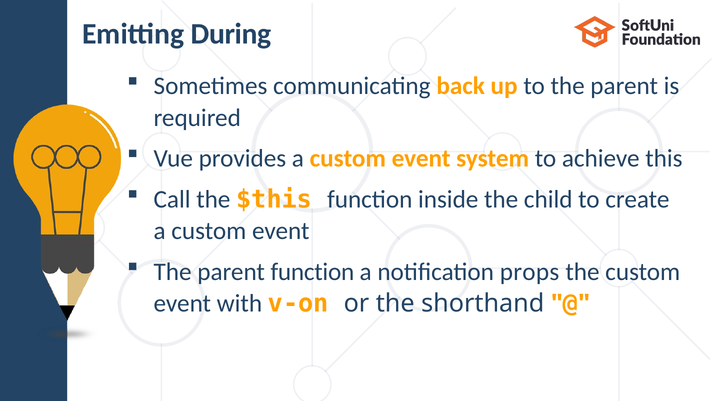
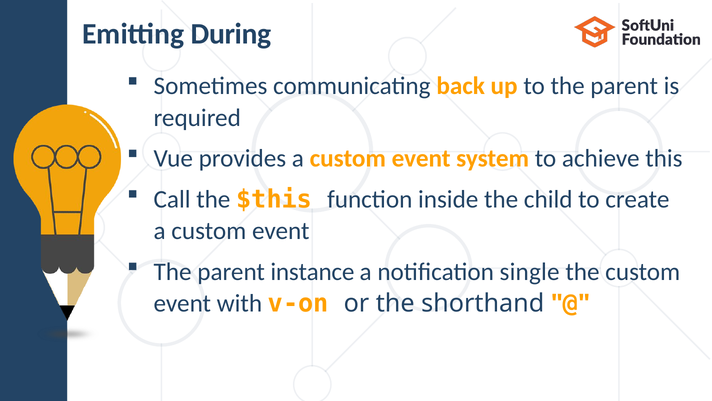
parent function: function -> instance (312, 271)
props: props -> single (530, 271)
